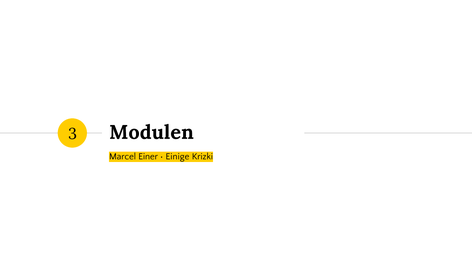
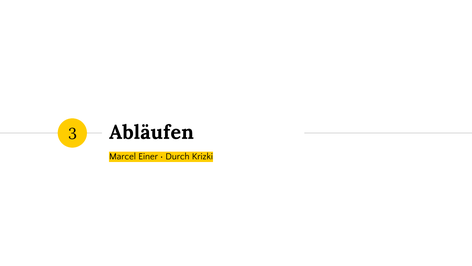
Modulen: Modulen -> Abläufen (151, 132)
Einige: Einige -> Durch (178, 156)
